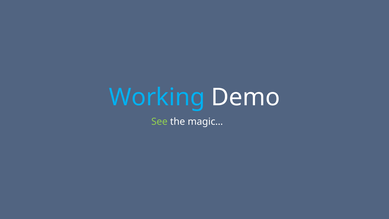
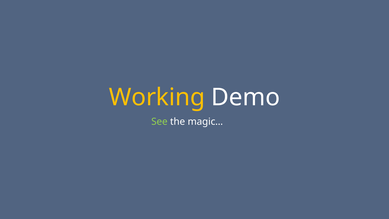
Working colour: light blue -> yellow (157, 97)
